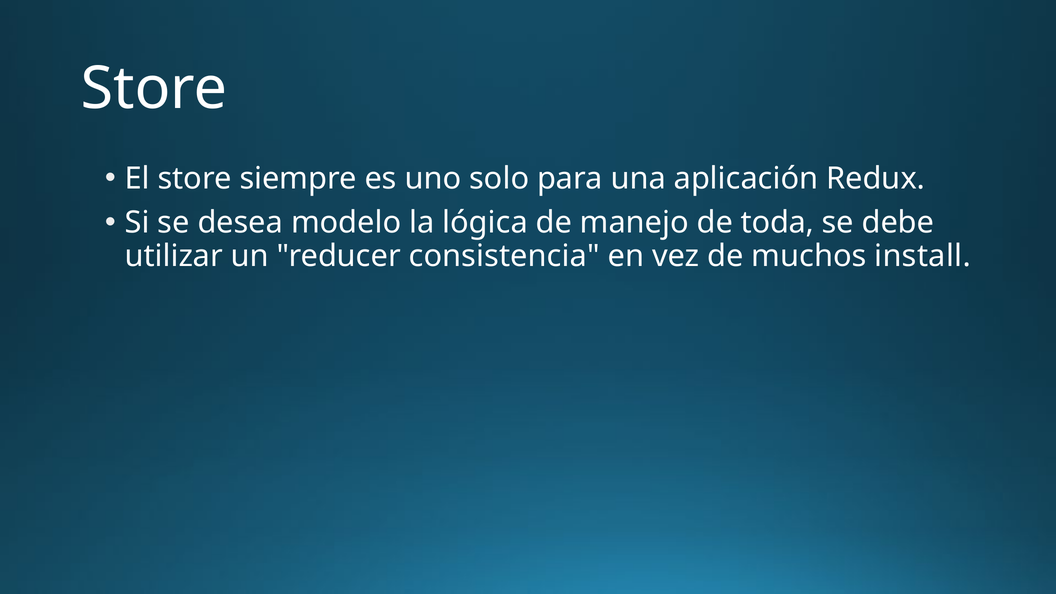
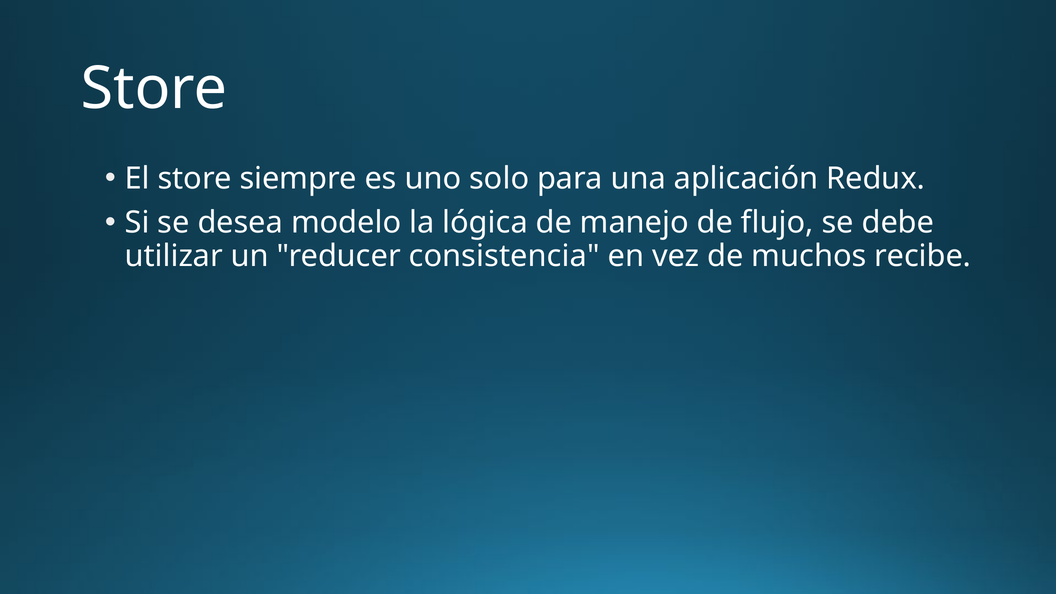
toda: toda -> flujo (777, 223)
install: install -> recibe (923, 256)
